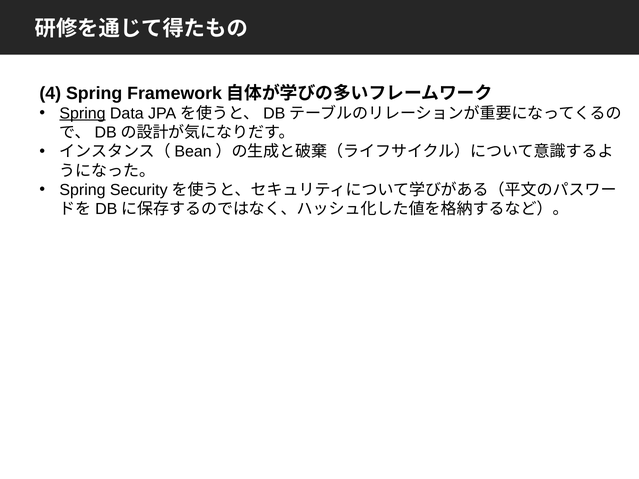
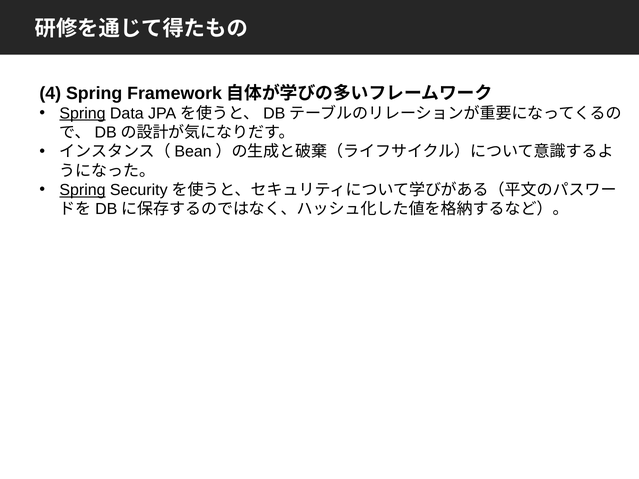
Spring underline: none -> present (82, 190)
